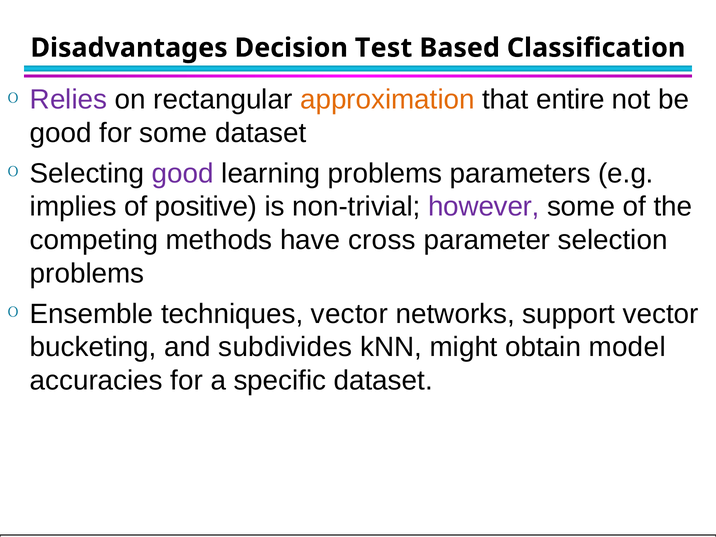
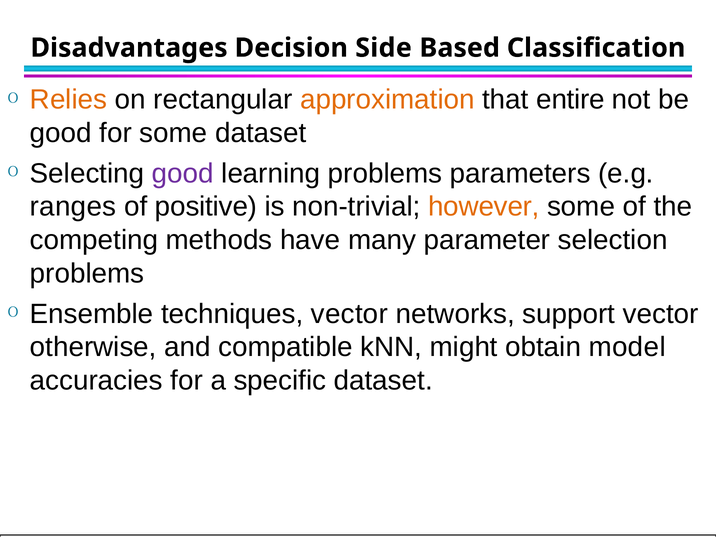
Test: Test -> Side (384, 48)
Relies colour: purple -> orange (69, 100)
implies: implies -> ranges (73, 207)
however colour: purple -> orange (484, 207)
cross: cross -> many (382, 240)
bucketing: bucketing -> otherwise (93, 347)
subdivides: subdivides -> compatible (286, 347)
